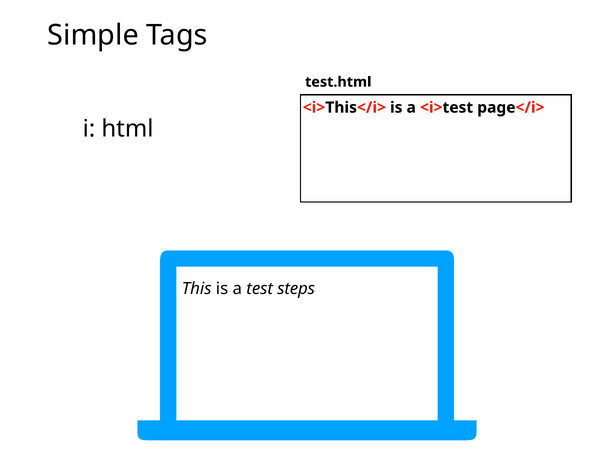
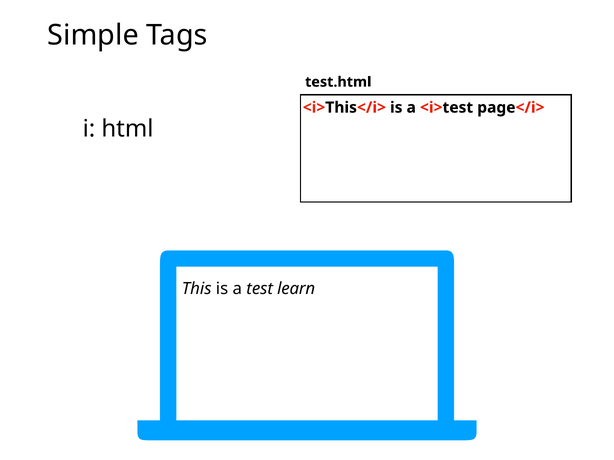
steps: steps -> learn (296, 289)
